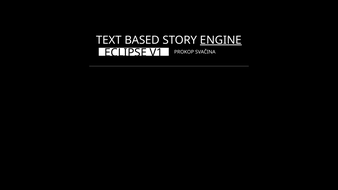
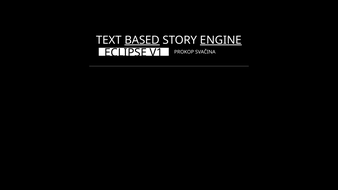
BASED underline: none -> present (142, 40)
